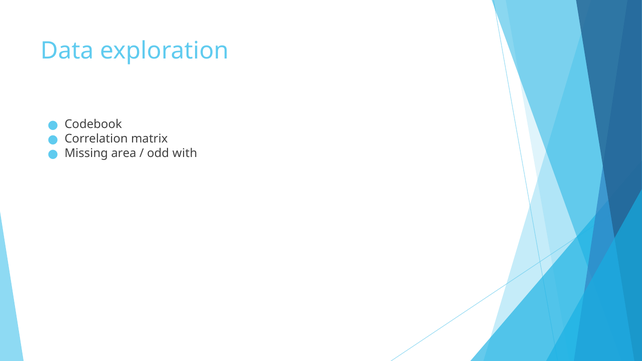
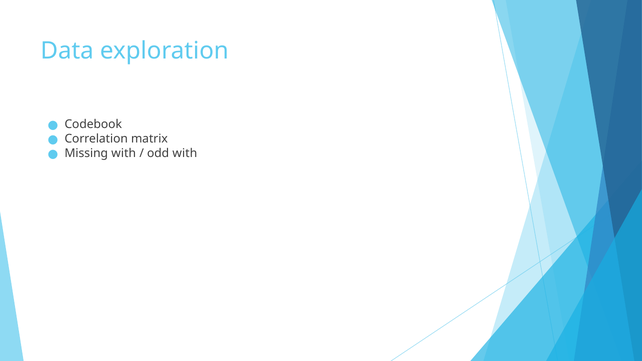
Missing area: area -> with (124, 153)
